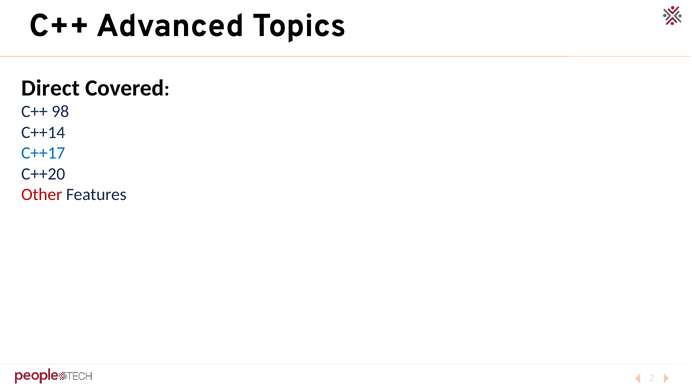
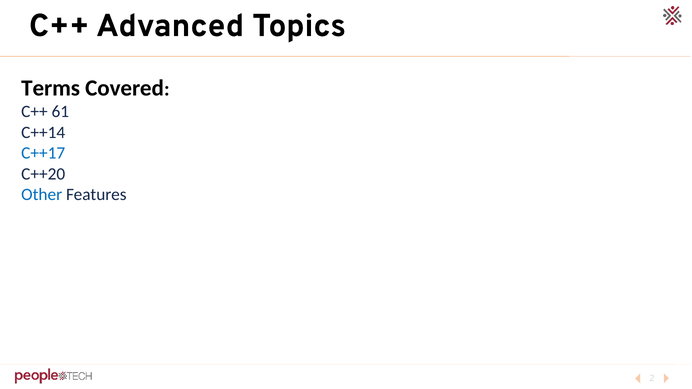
Direct: Direct -> Terms (51, 88)
98: 98 -> 61 (60, 112)
Other colour: red -> blue (42, 195)
